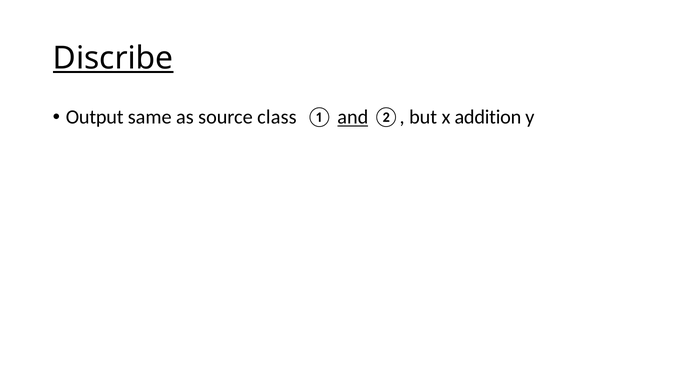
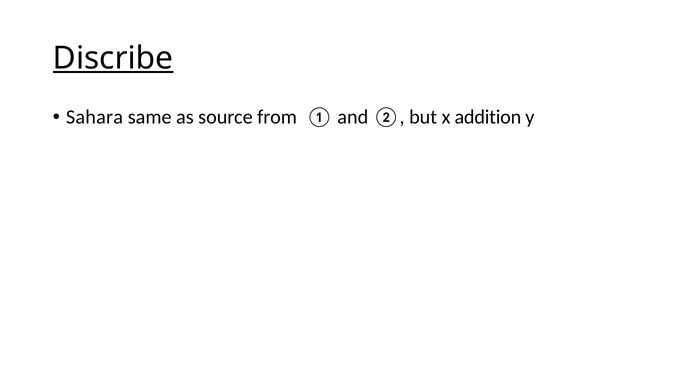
Output: Output -> Sahara (94, 117)
class: class -> from (277, 117)
and underline: present -> none (353, 117)
